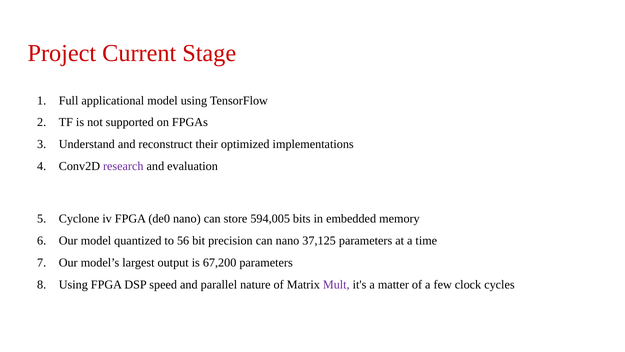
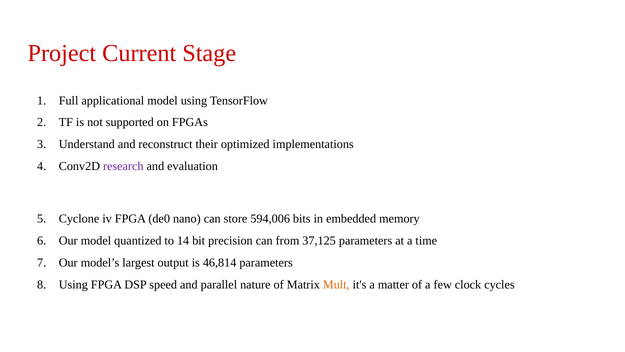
594,005: 594,005 -> 594,006 (270, 219)
56: 56 -> 14 (183, 240)
can nano: nano -> from (287, 240)
67,200: 67,200 -> 46,814 (220, 262)
Mult colour: purple -> orange (336, 284)
